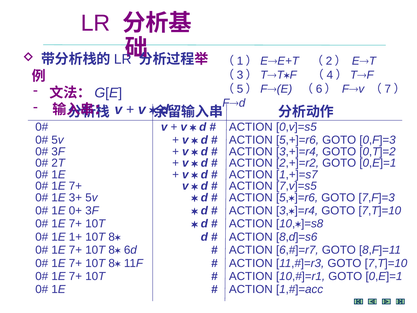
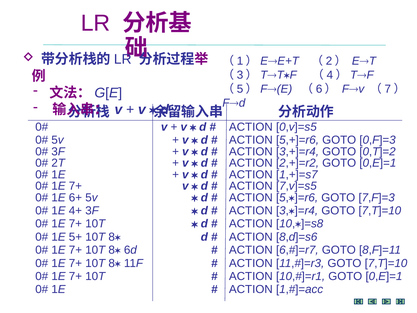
3+: 3+ -> 6+ (75, 197)
0+: 0+ -> 4+ (75, 211)
1+: 1+ -> 5+ (75, 237)
